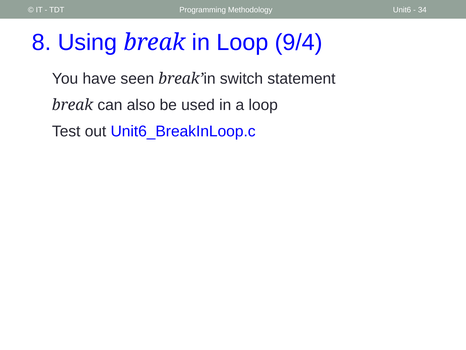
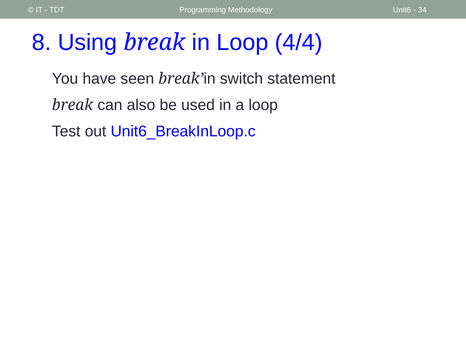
9/4: 9/4 -> 4/4 (299, 42)
